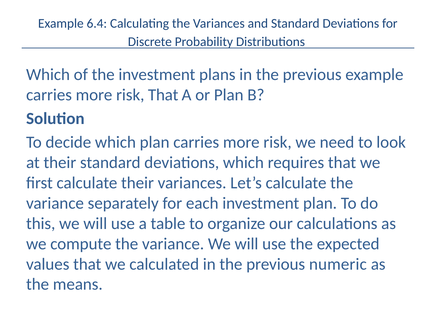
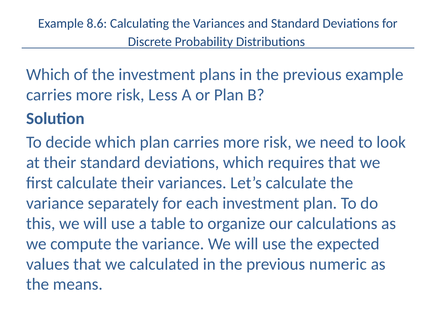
6.4: 6.4 -> 8.6 (97, 23)
risk That: That -> Less (163, 95)
